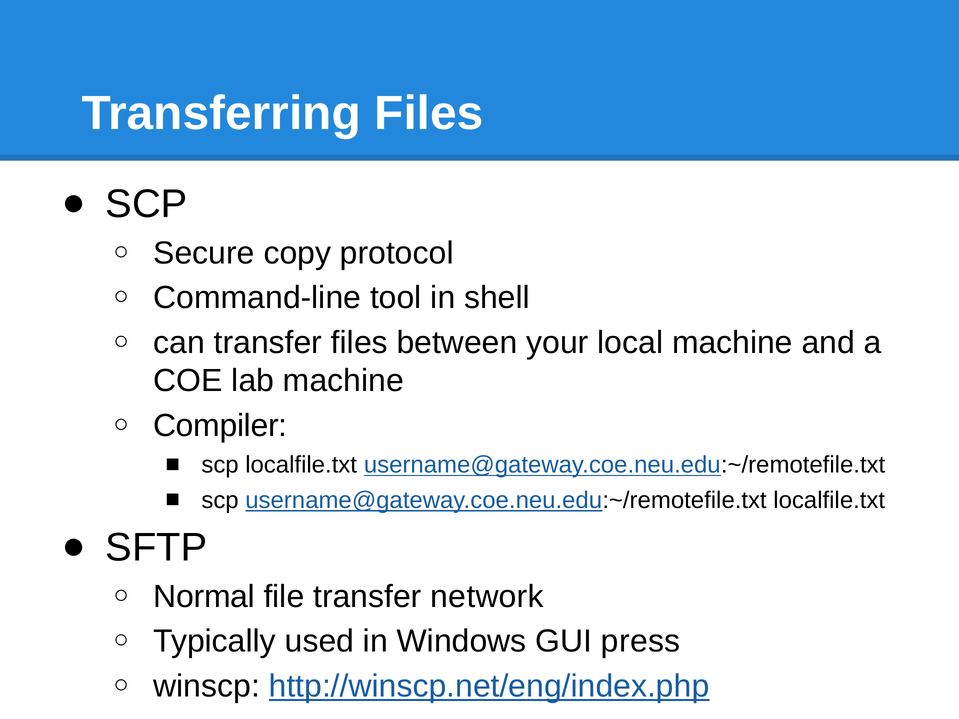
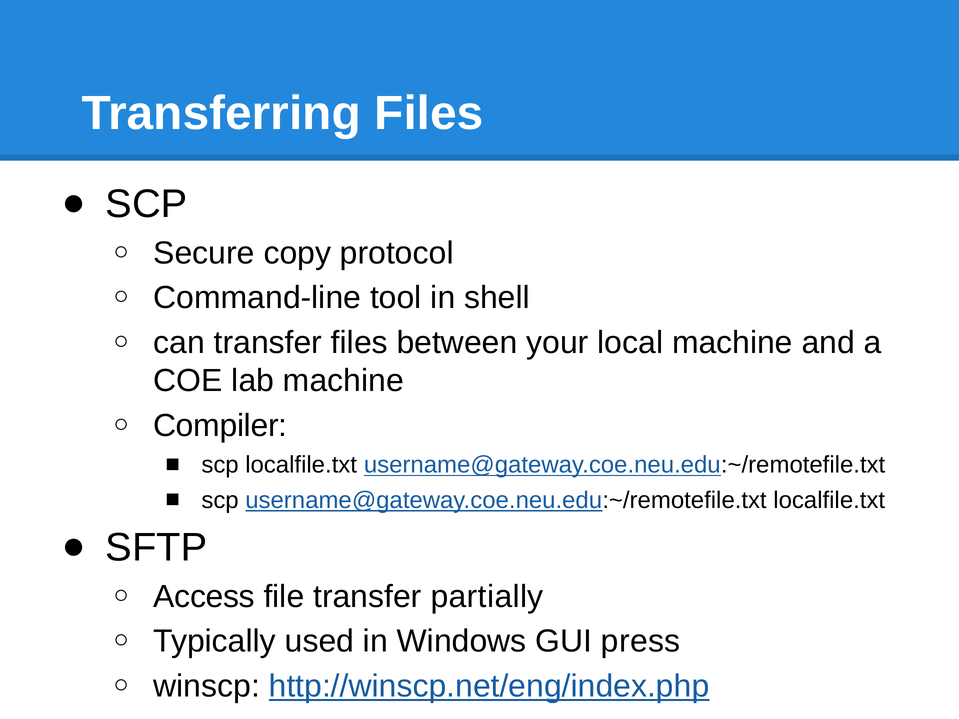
Normal: Normal -> Access (204, 597)
network: network -> partially (487, 597)
